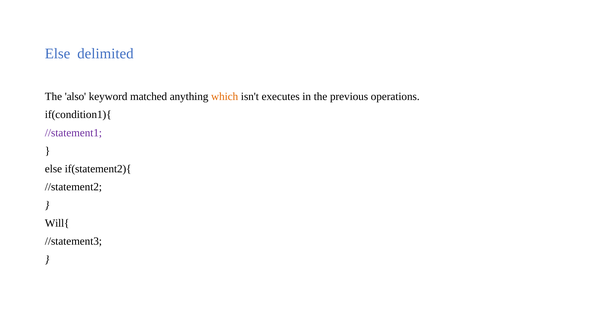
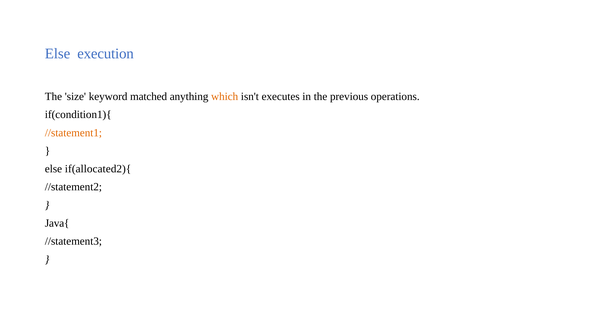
delimited: delimited -> execution (106, 54)
also: also -> size (75, 96)
//statement1 colour: purple -> orange (73, 133)
if(statement2){: if(statement2){ -> if(allocated2){ (98, 169)
Will{: Will{ -> Java{ (57, 223)
